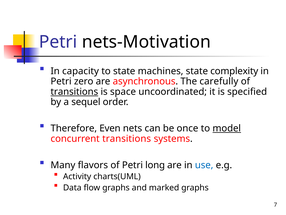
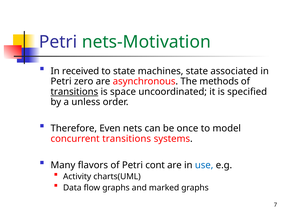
nets-Motivation colour: black -> green (146, 42)
capacity: capacity -> received (81, 71)
complexity: complexity -> associated (234, 71)
carefully: carefully -> methods (219, 81)
sequel: sequel -> unless (86, 102)
model underline: present -> none (227, 128)
long: long -> cont (155, 165)
